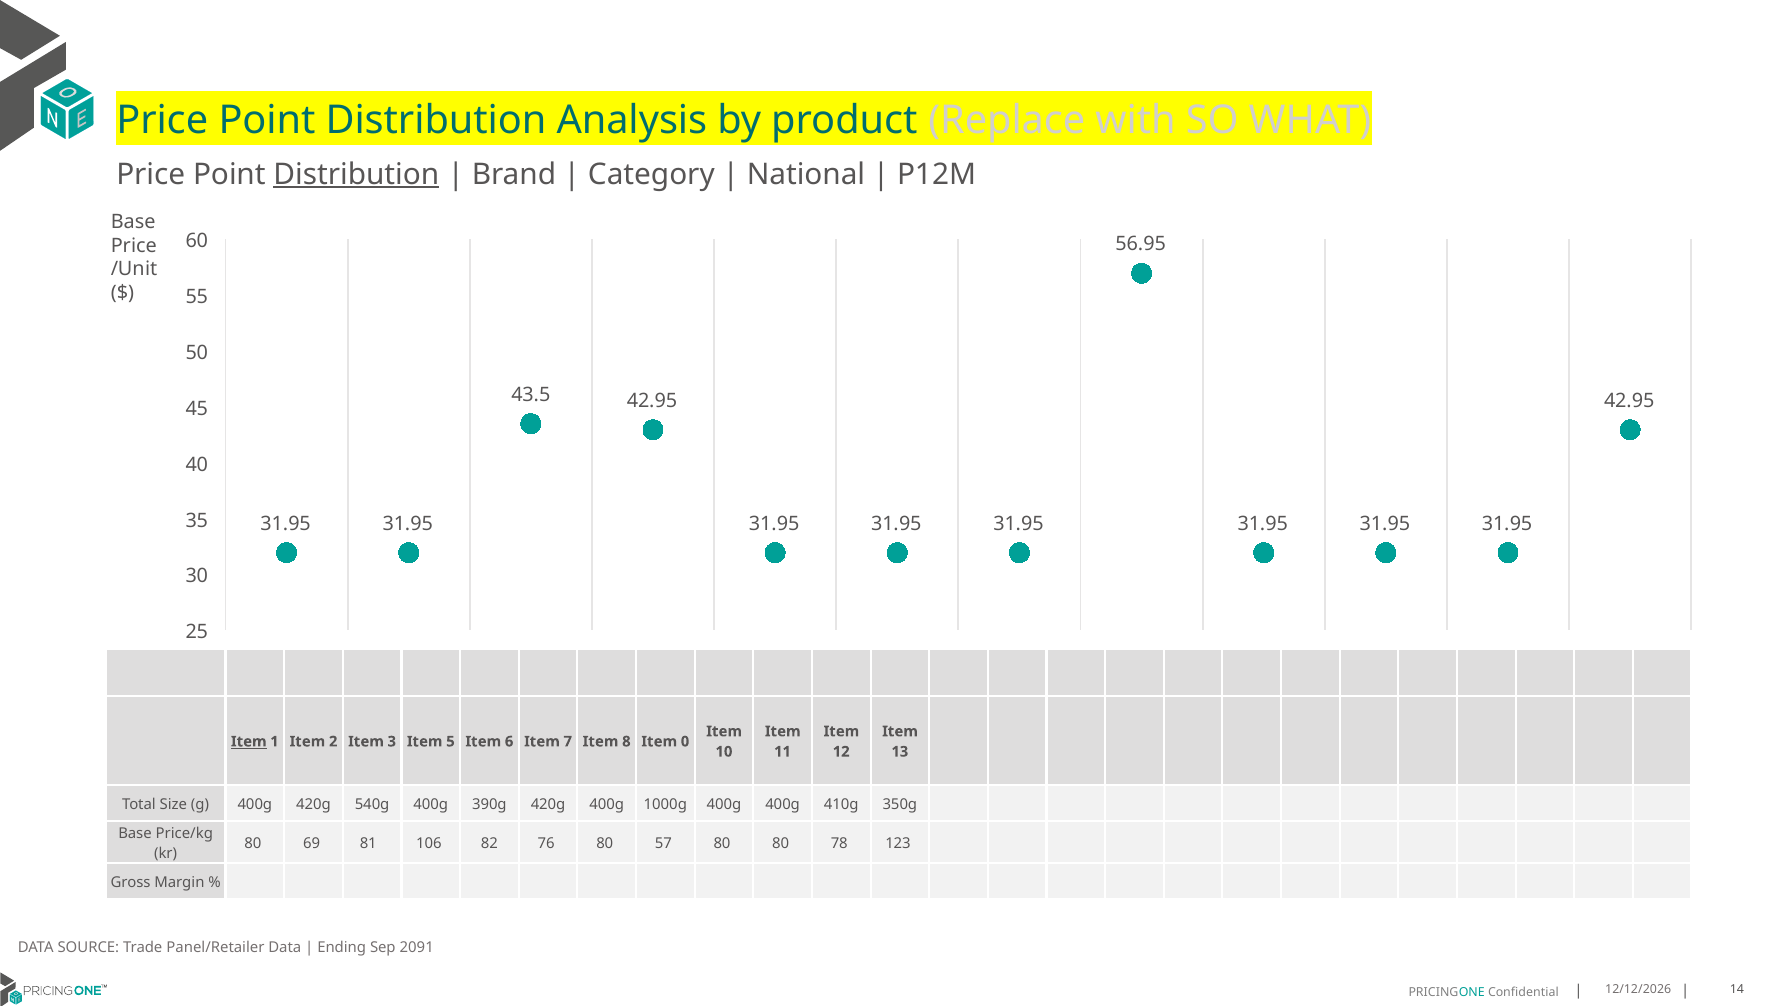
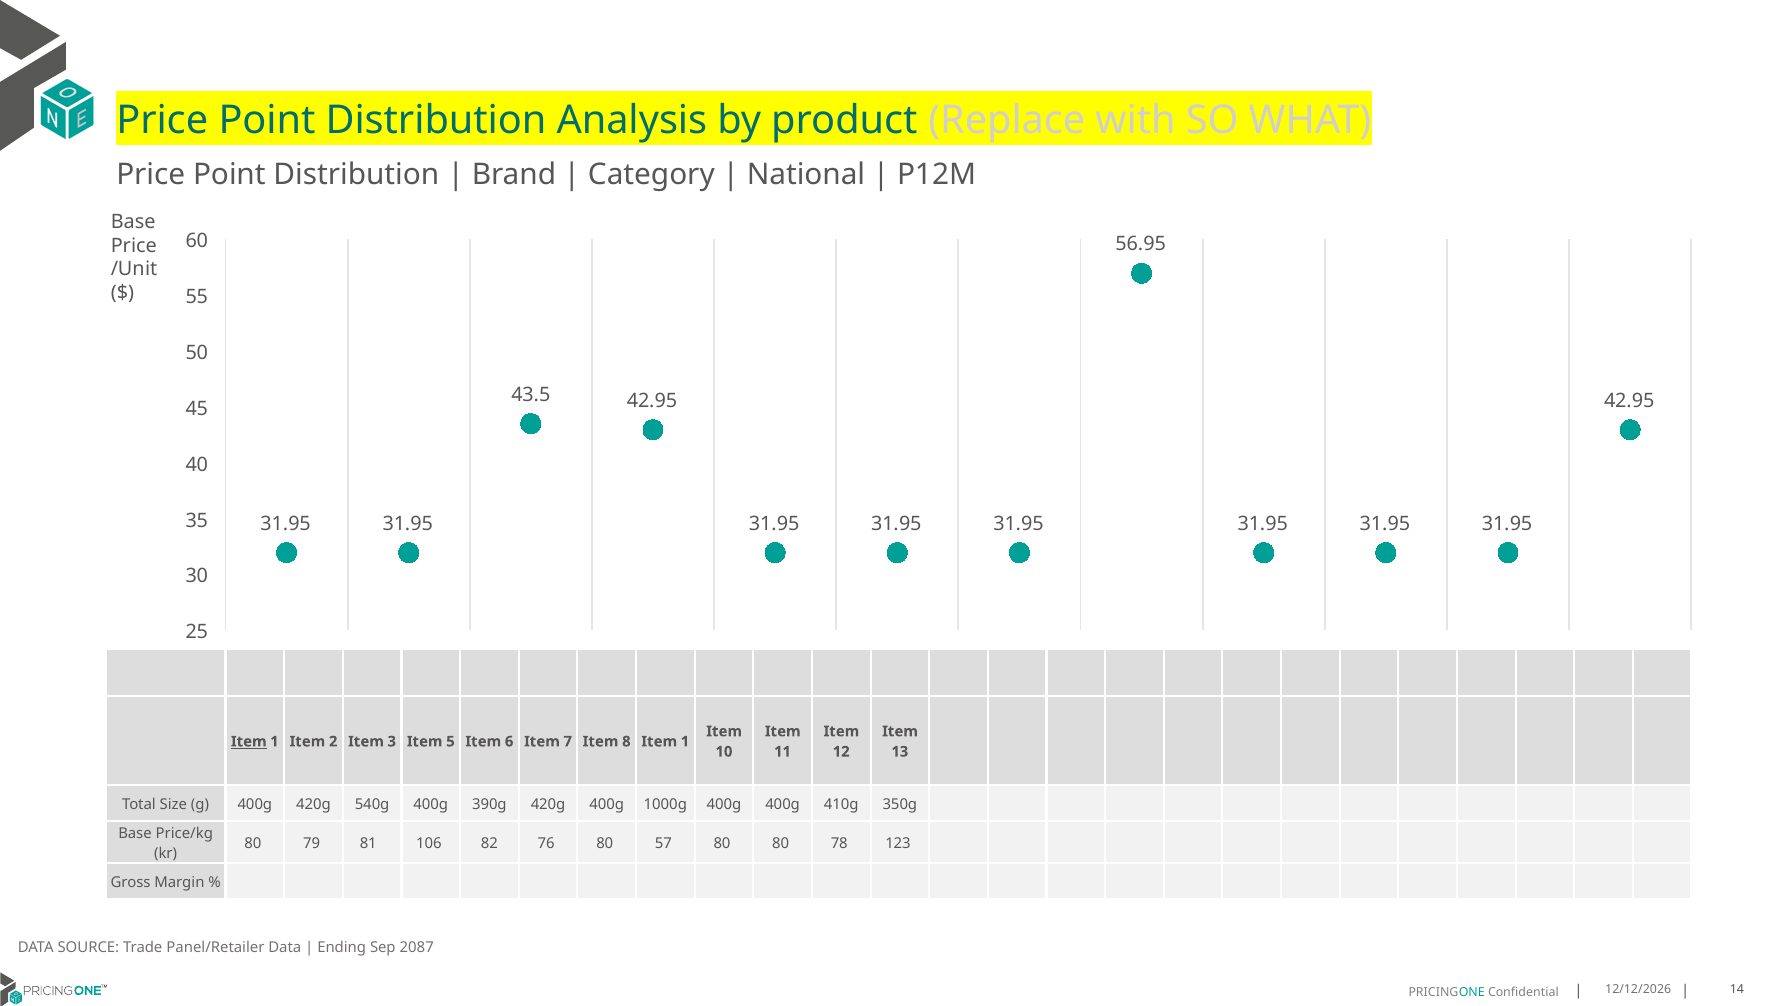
Distribution underline: present -> none (356, 174)
8 Item 0: 0 -> 1 (685, 741)
69: 69 -> 79 (312, 843)
2091: 2091 -> 2087 (417, 947)
